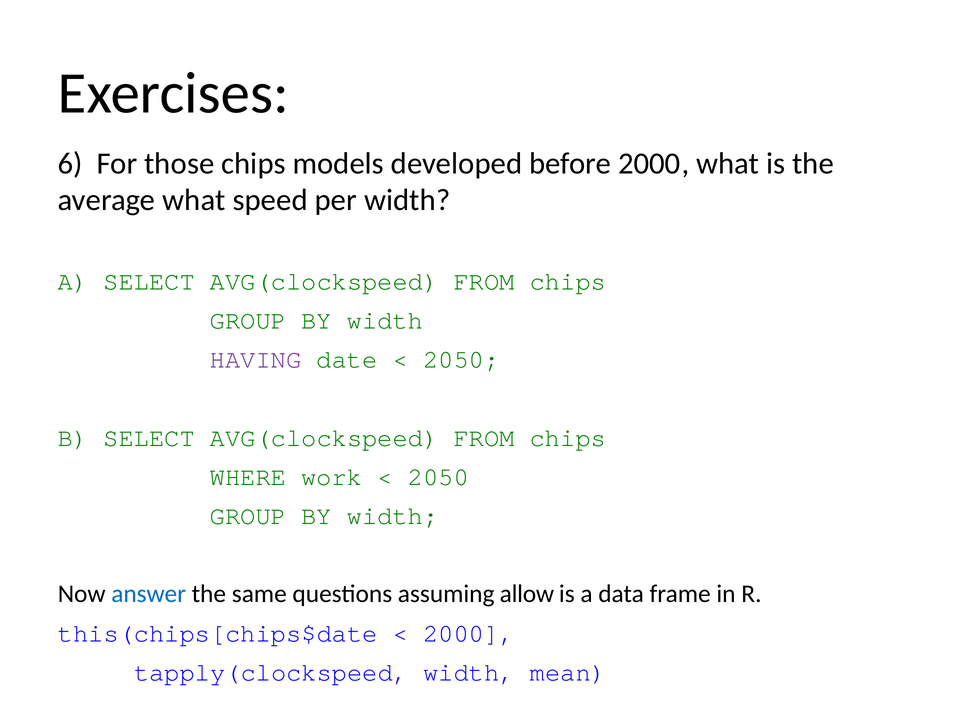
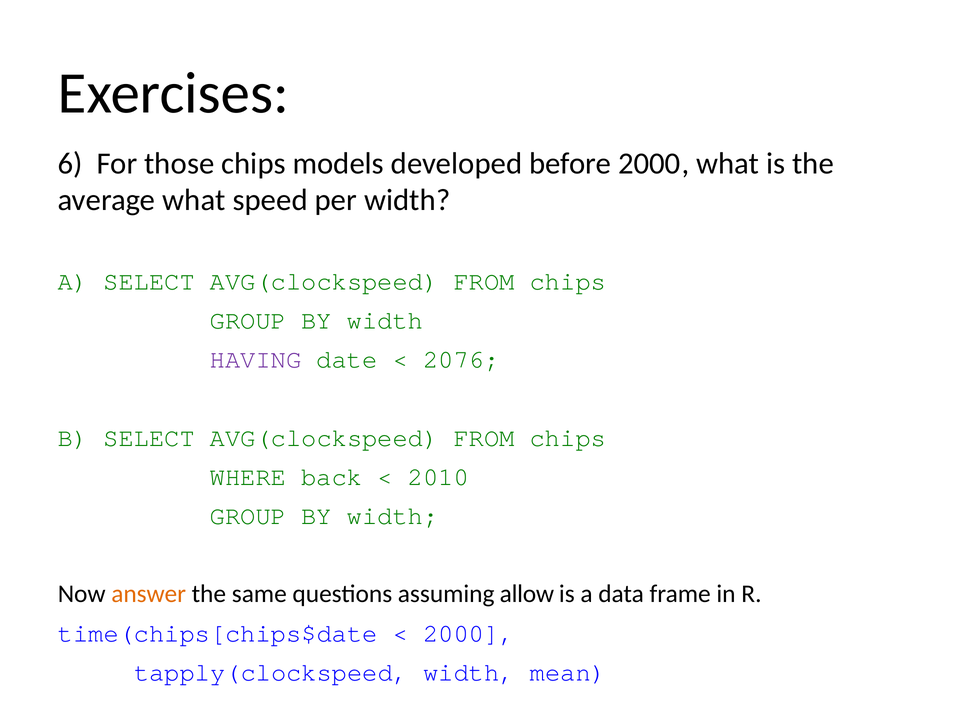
2050: 2050 -> 2076 (461, 359)
work: work -> back (332, 477)
2050: 2050 -> 2010 (438, 477)
answer colour: blue -> orange (149, 594)
this(chips[chips$date: this(chips[chips$date -> time(chips[chips$date (218, 633)
